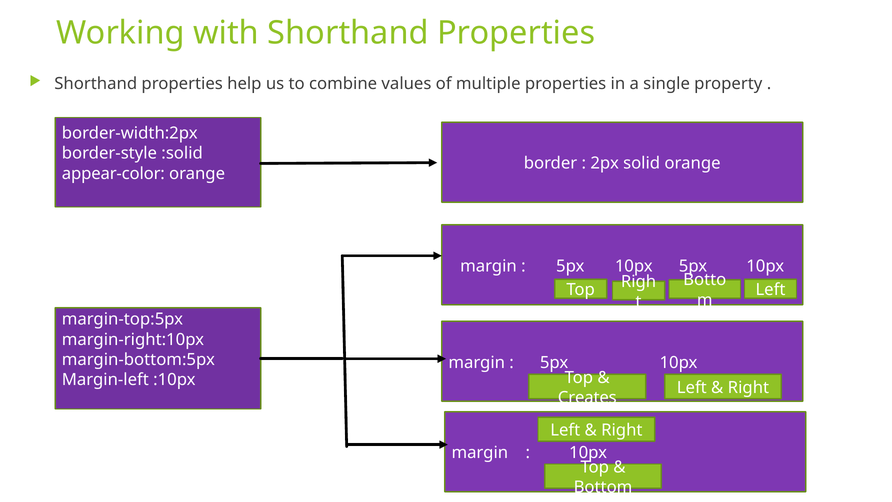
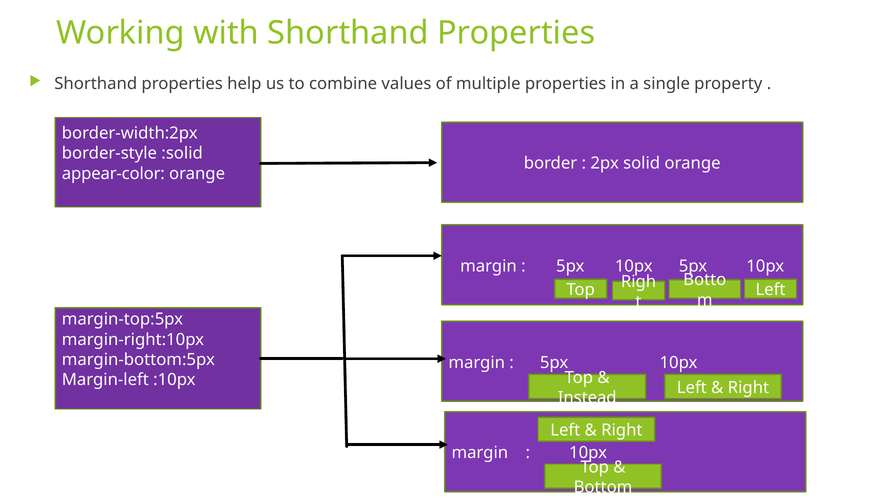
Creates: Creates -> Instead (587, 397)
